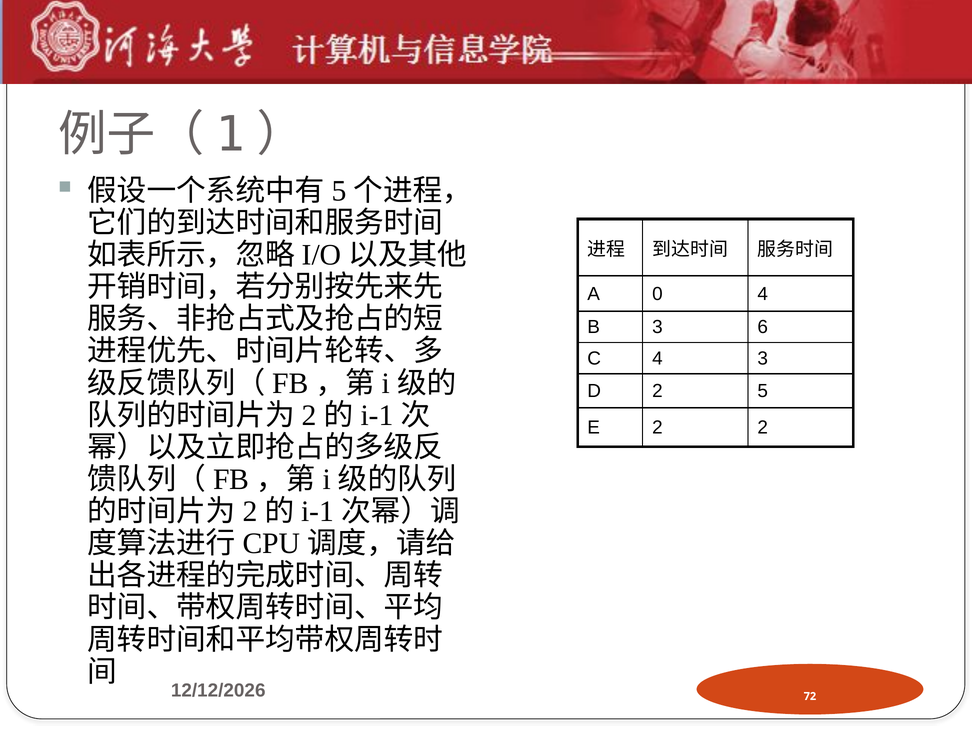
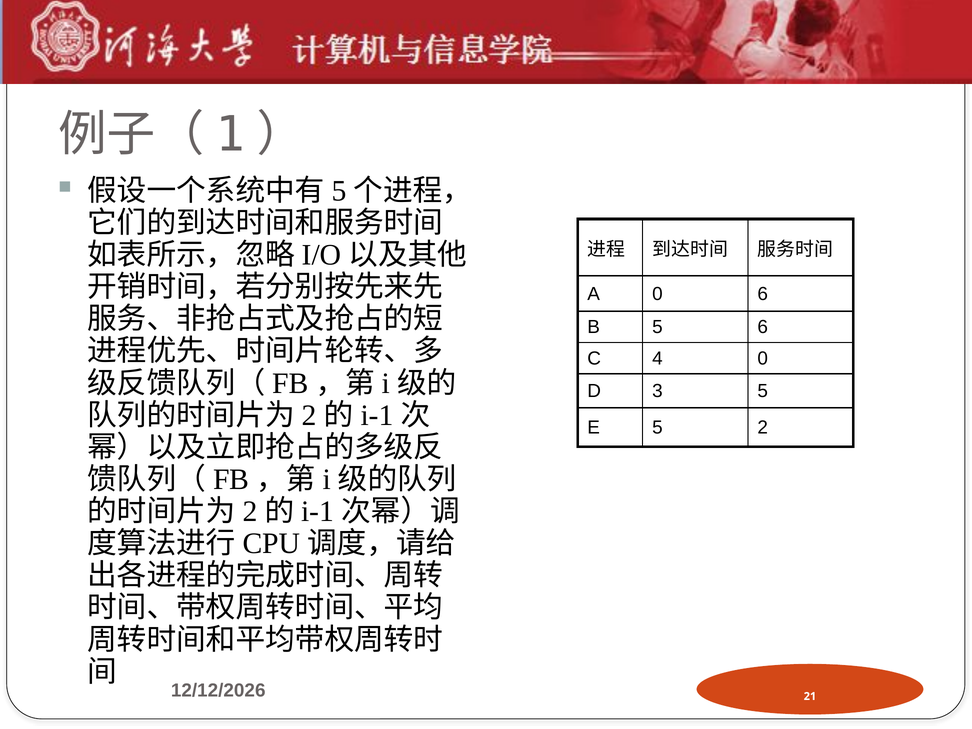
0 4: 4 -> 6 (763, 294)
B 3: 3 -> 5 (657, 327)
4 3: 3 -> 0 (763, 358)
D 2: 2 -> 3 (657, 391)
E 2: 2 -> 5 (657, 428)
72: 72 -> 21 (810, 696)
